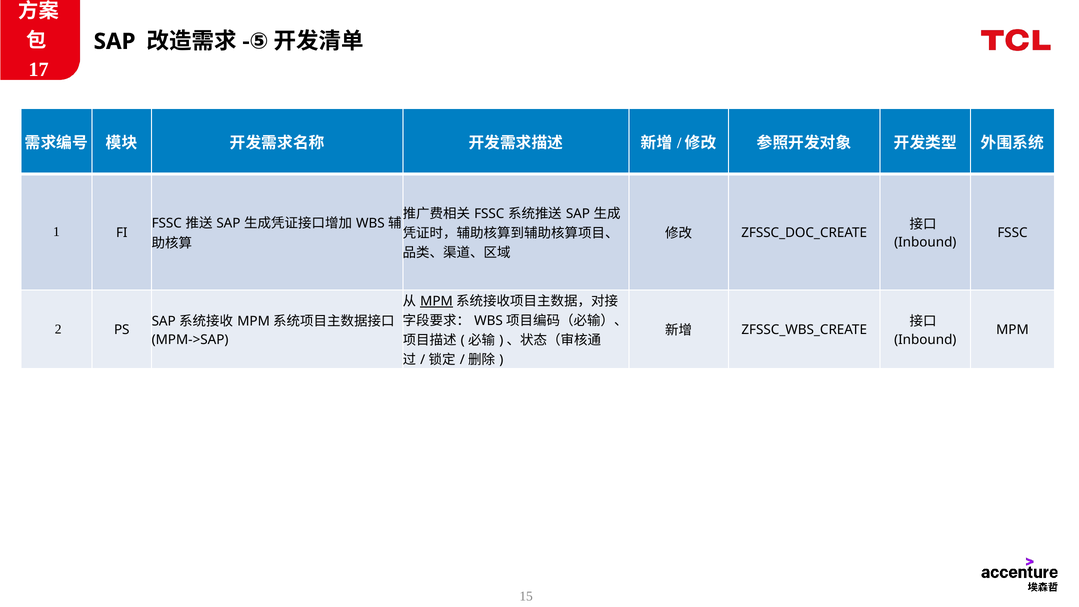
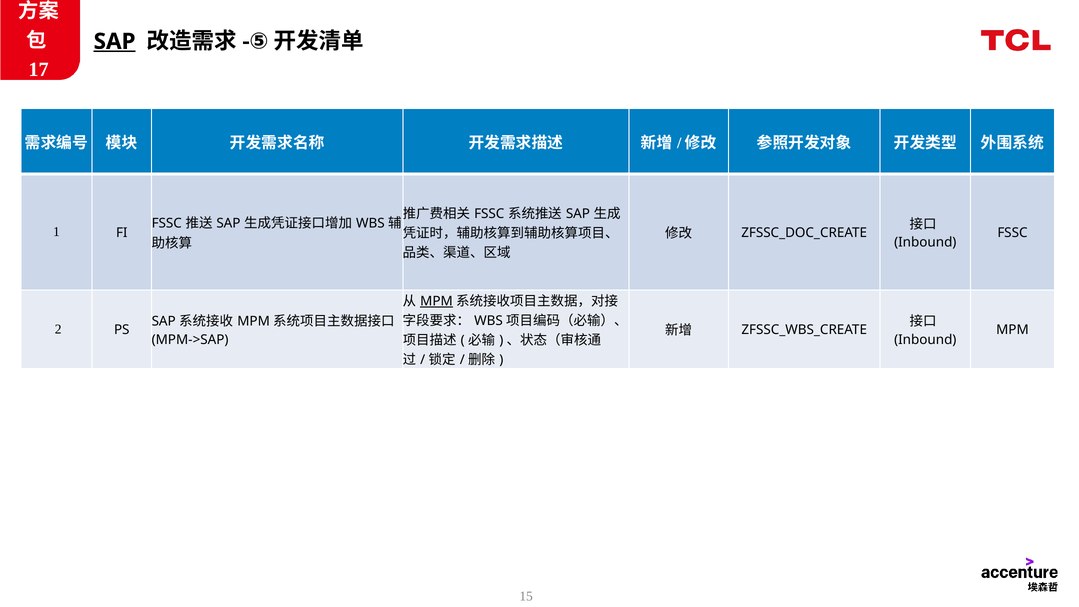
SAP underline: none -> present (115, 41)
